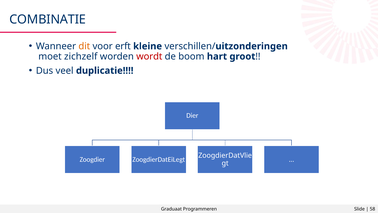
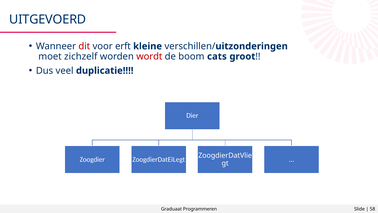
COMBINATIE: COMBINATIE -> UITGEVOERD (48, 19)
dit colour: orange -> red (84, 46)
hart: hart -> cats (217, 56)
